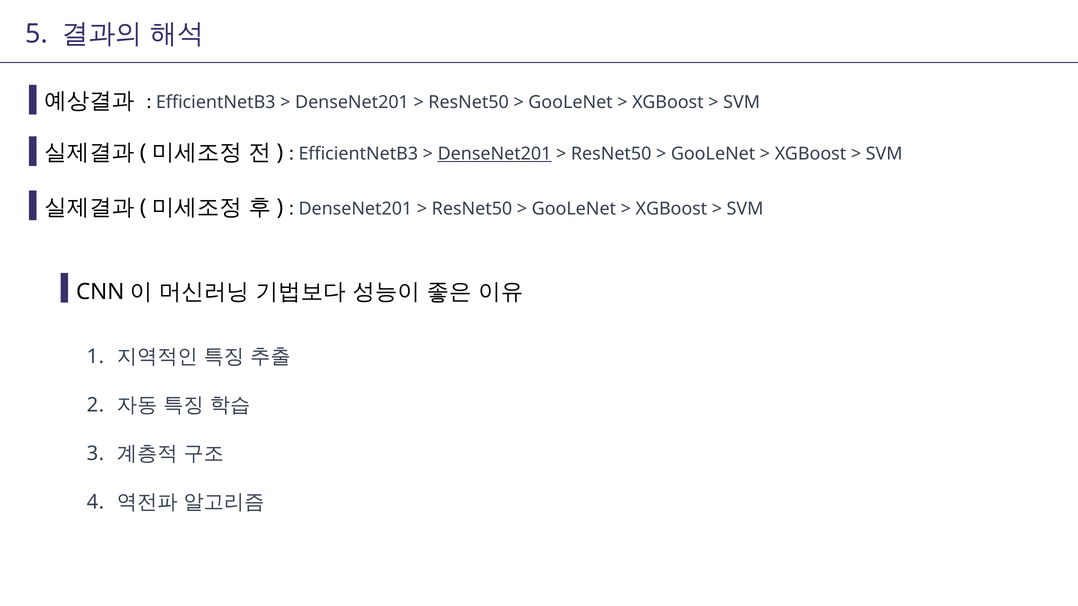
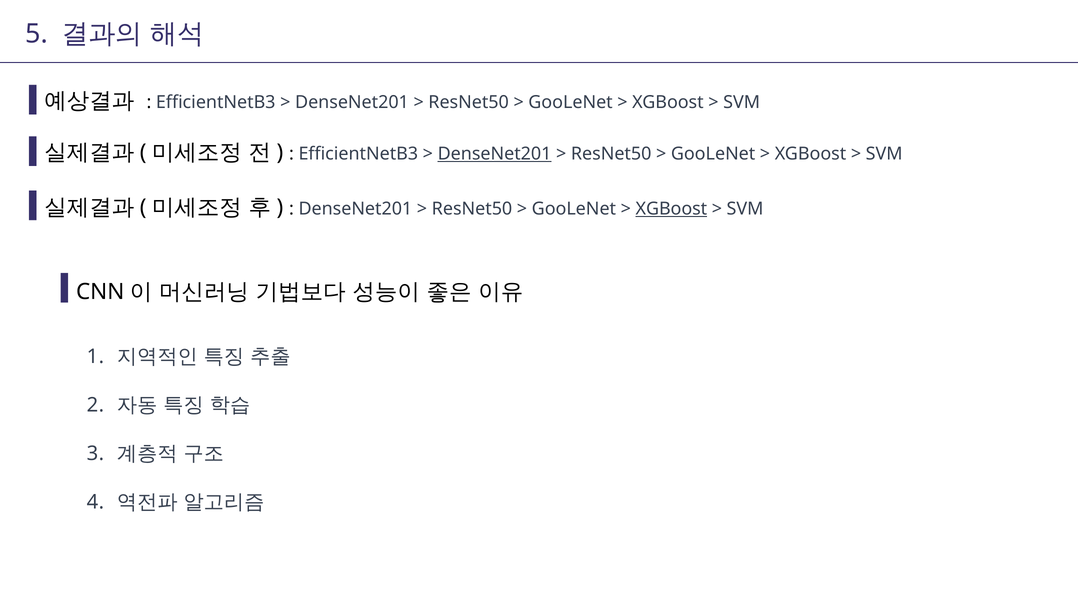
XGBoost underline: none -> present (671, 209)
